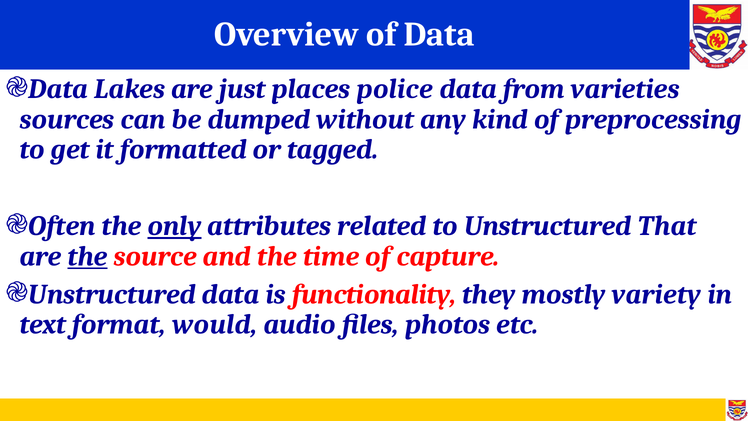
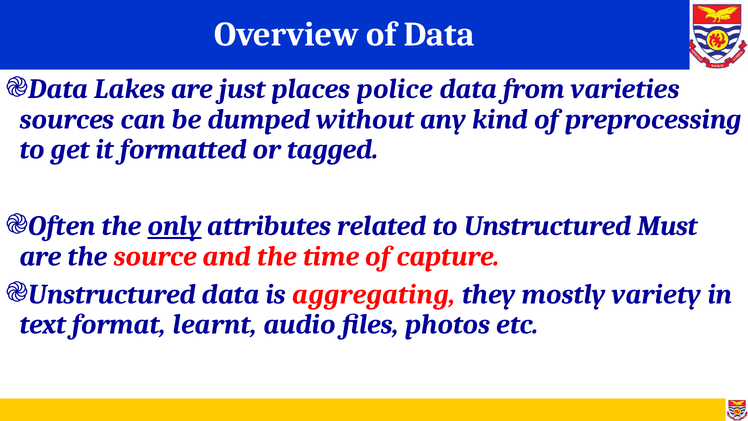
That: That -> Must (667, 226)
the underline: present -> none (88, 256)
functionality: functionality -> aggregating (374, 294)
would: would -> learnt (215, 325)
